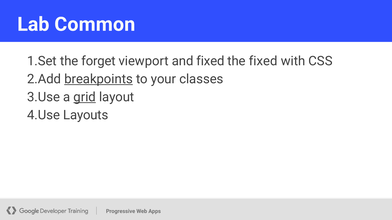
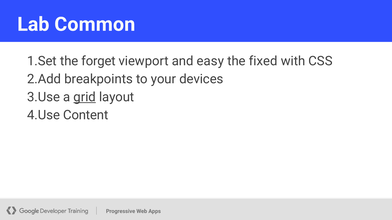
and fixed: fixed -> easy (210, 61)
breakpoints underline: present -> none (99, 79)
classes: classes -> devices (201, 79)
Layouts: Layouts -> Content (86, 115)
